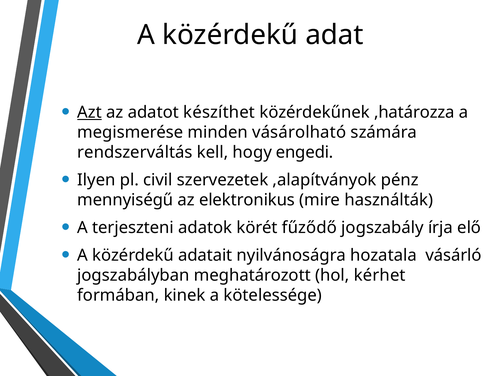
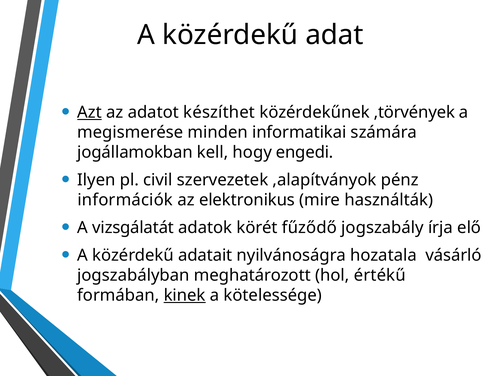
,határozza: ,határozza -> ,törvények (414, 112)
vásárolható: vásárolható -> informatikai (299, 132)
rendszerváltás: rendszerváltás -> jogállamokban (135, 152)
mennyiségű: mennyiségű -> információk (125, 200)
terjeszteni: terjeszteni -> vizsgálatát (133, 227)
kérhet: kérhet -> értékű (380, 275)
kinek underline: none -> present (185, 295)
